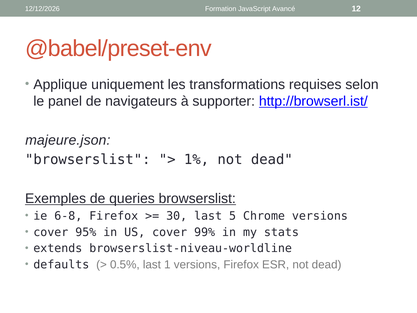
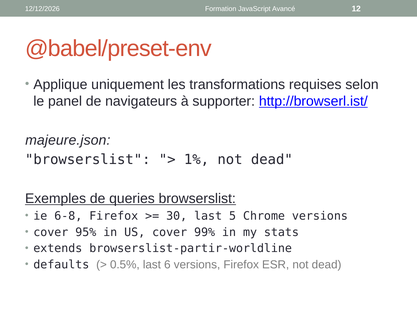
browserslist-niveau-worldline: browserslist-niveau-worldline -> browserslist-partir-worldline (191, 248)
1: 1 -> 6 (167, 264)
